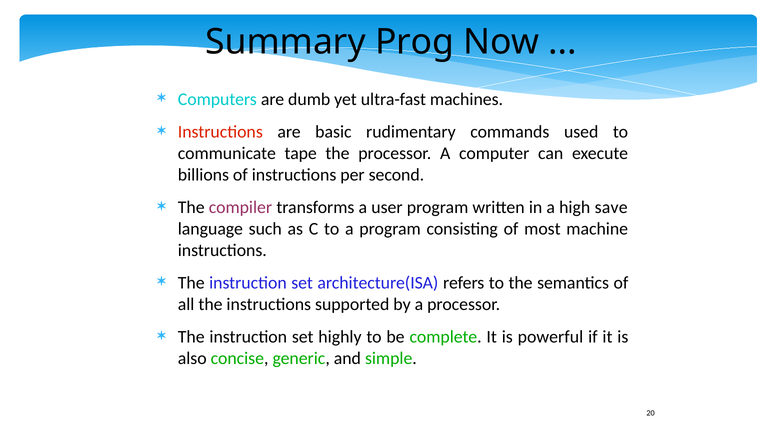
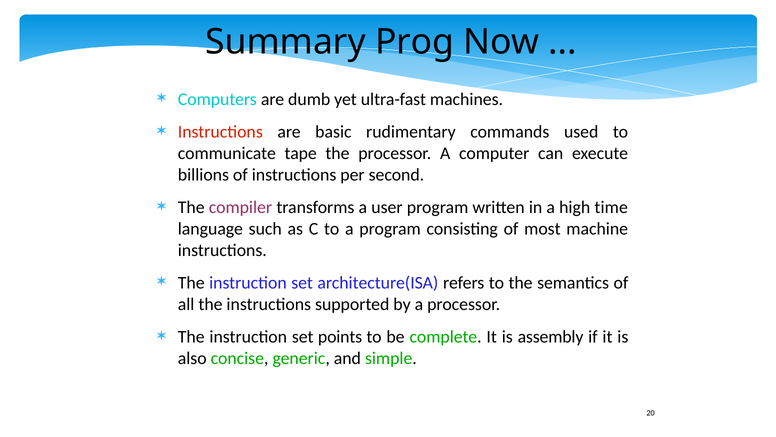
save: save -> time (611, 207)
highly: highly -> points (340, 337)
powerful: powerful -> assembly (551, 337)
